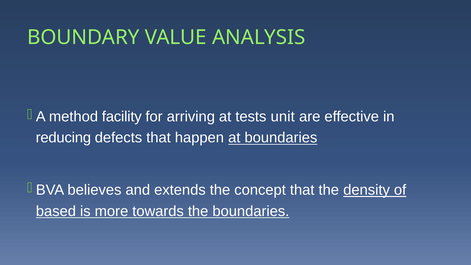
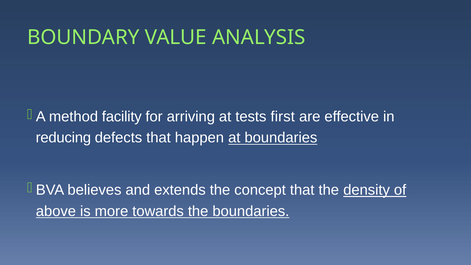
unit: unit -> first (283, 117)
based: based -> above (56, 211)
